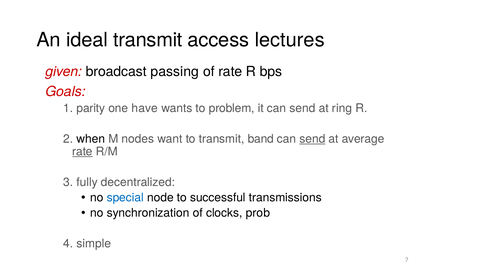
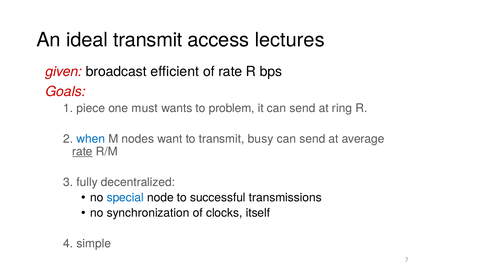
passing: passing -> efficient (175, 72)
parity: parity -> piece (91, 108)
have: have -> must (145, 108)
when colour: black -> blue (91, 139)
band: band -> busy (261, 139)
send underline: present -> none (312, 139)
prob: prob -> itself (258, 213)
